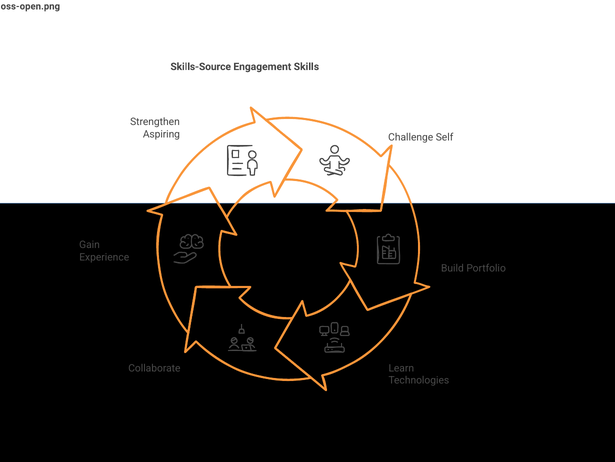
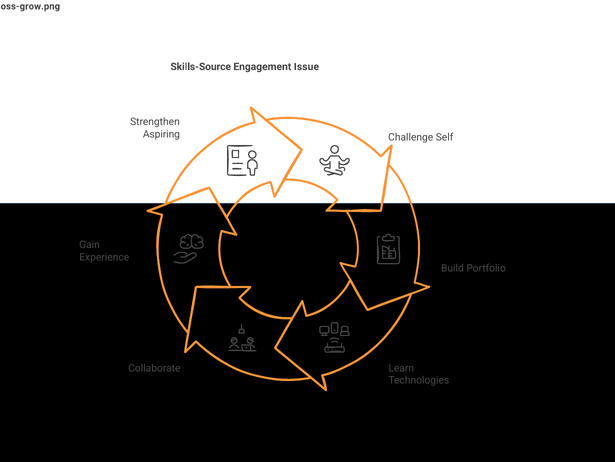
oss-open.png: oss-open.png -> oss-grow.png (30, 6)
Skills: Skills -> Issue (306, 67)
